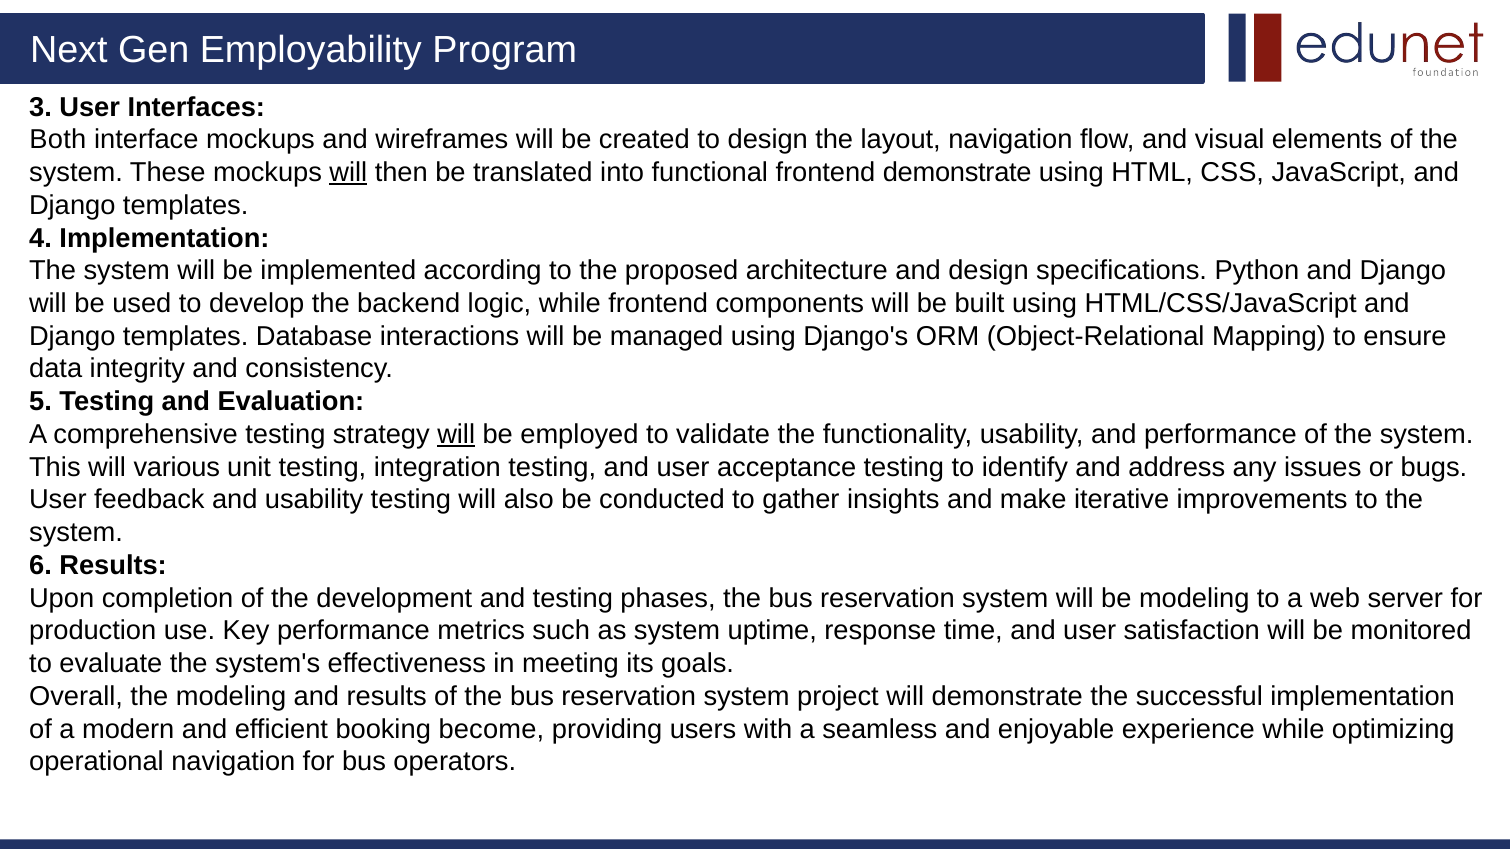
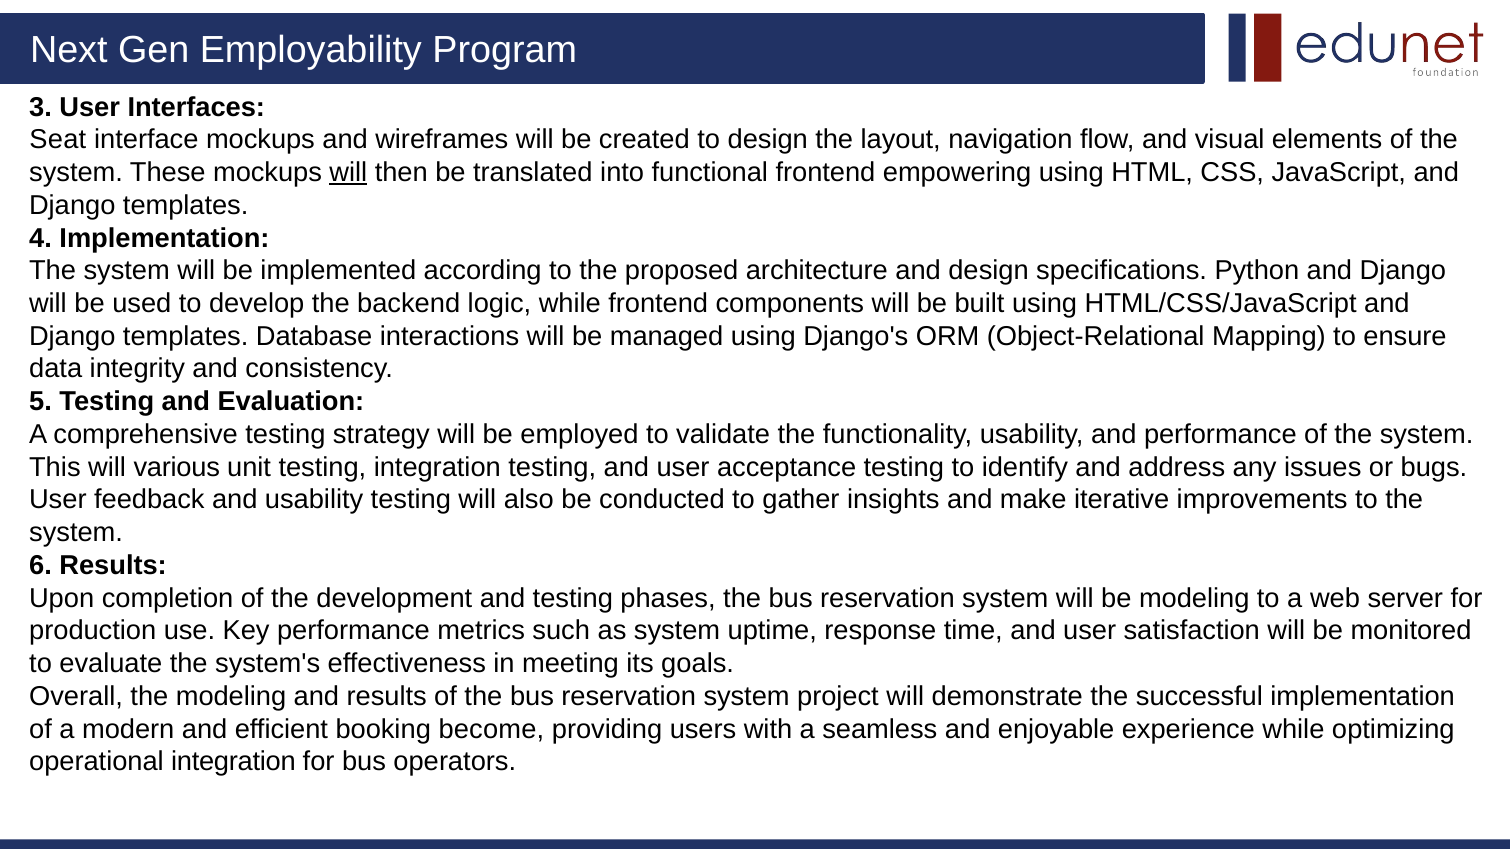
Both: Both -> Seat (58, 140)
frontend demonstrate: demonstrate -> empowering (957, 173)
will underline: present -> none (456, 435)
operational navigation: navigation -> integration (233, 762)
